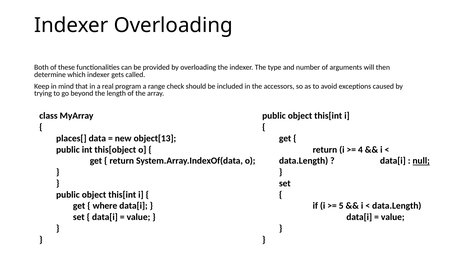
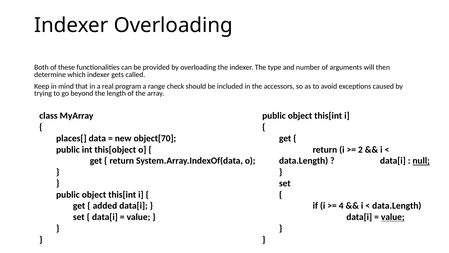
object[13: object[13 -> object[70 (155, 138)
4: 4 -> 2 (360, 149)
where: where -> added (105, 206)
5: 5 -> 4 (341, 206)
value underline: none -> present (393, 217)
